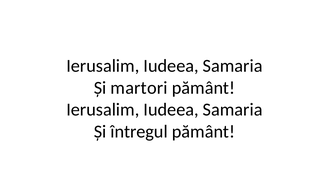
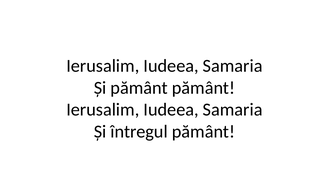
Și martori: martori -> pământ (139, 88)
